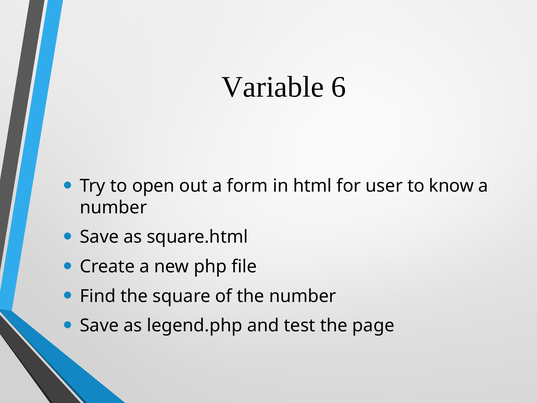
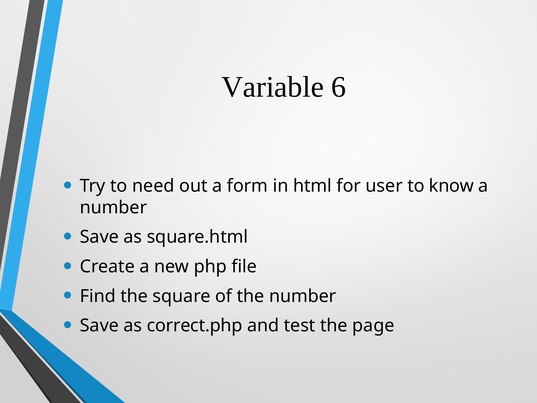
open: open -> need (153, 186)
legend.php: legend.php -> correct.php (195, 326)
